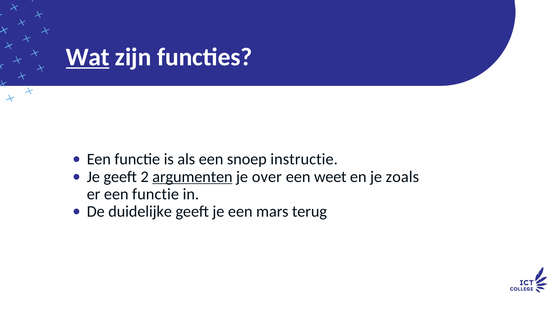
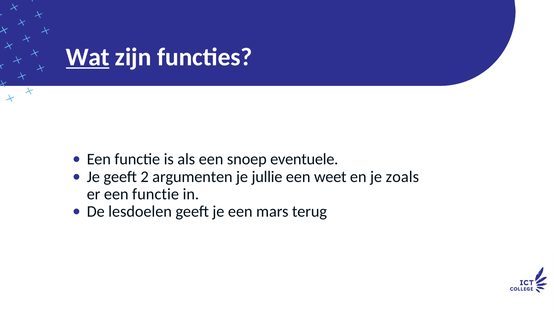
instructie: instructie -> eventuele (304, 159)
argumenten underline: present -> none (192, 177)
over: over -> jullie (267, 177)
duidelijke: duidelijke -> lesdoelen (140, 211)
